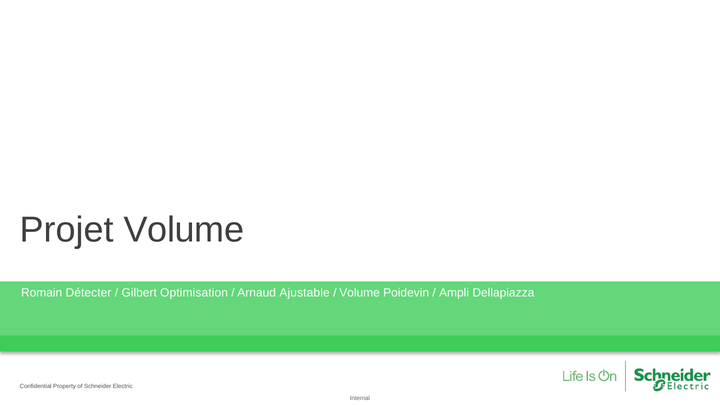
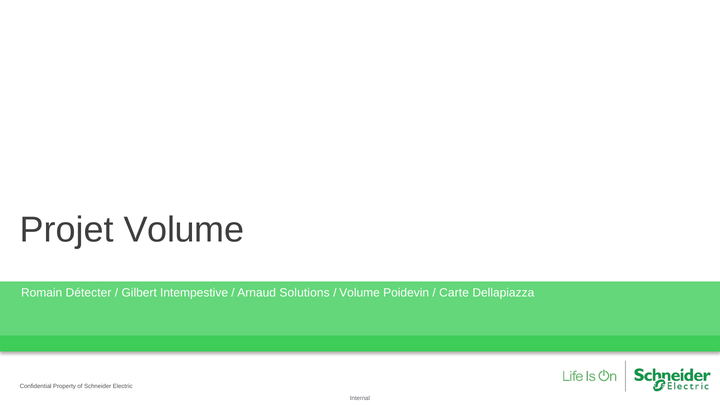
Optimisation: Optimisation -> Intempestive (194, 293)
Ajustable: Ajustable -> Solutions (305, 293)
Ampli: Ampli -> Carte (454, 293)
